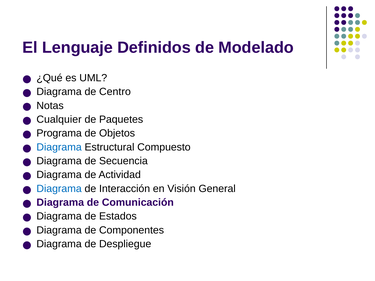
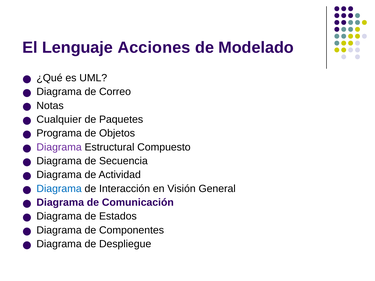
Definidos: Definidos -> Acciones (154, 48)
Centro: Centro -> Correo (115, 92)
Diagrama colour: blue -> purple (59, 147)
